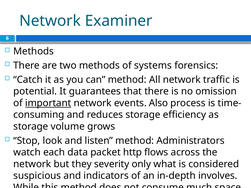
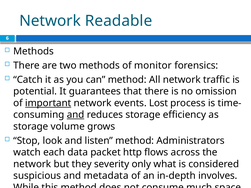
Examiner: Examiner -> Readable (119, 21)
systems: systems -> monitor (153, 66)
Also: Also -> Lost (159, 103)
and underline: none -> present (76, 115)
indicators: indicators -> metadata (106, 176)
